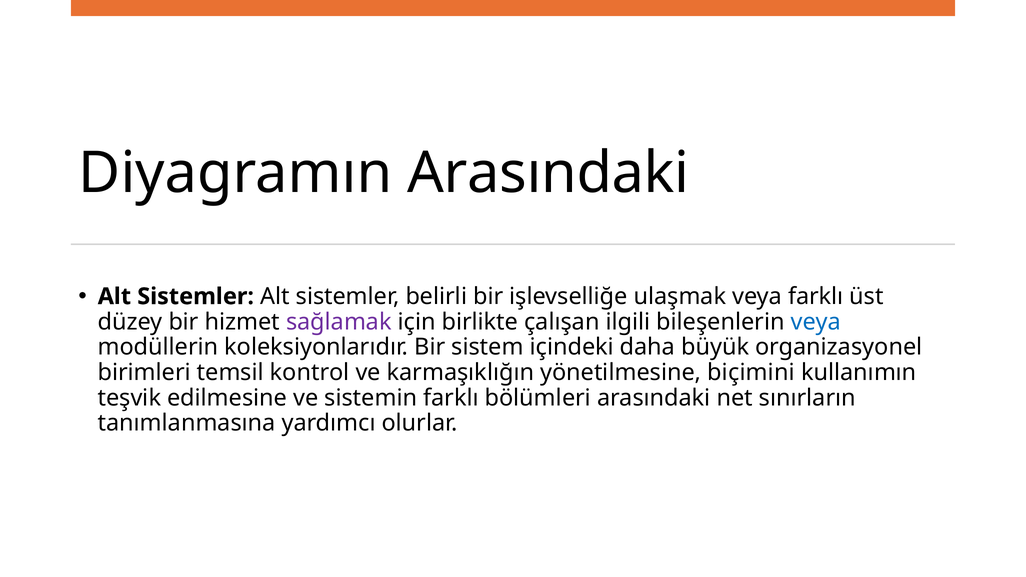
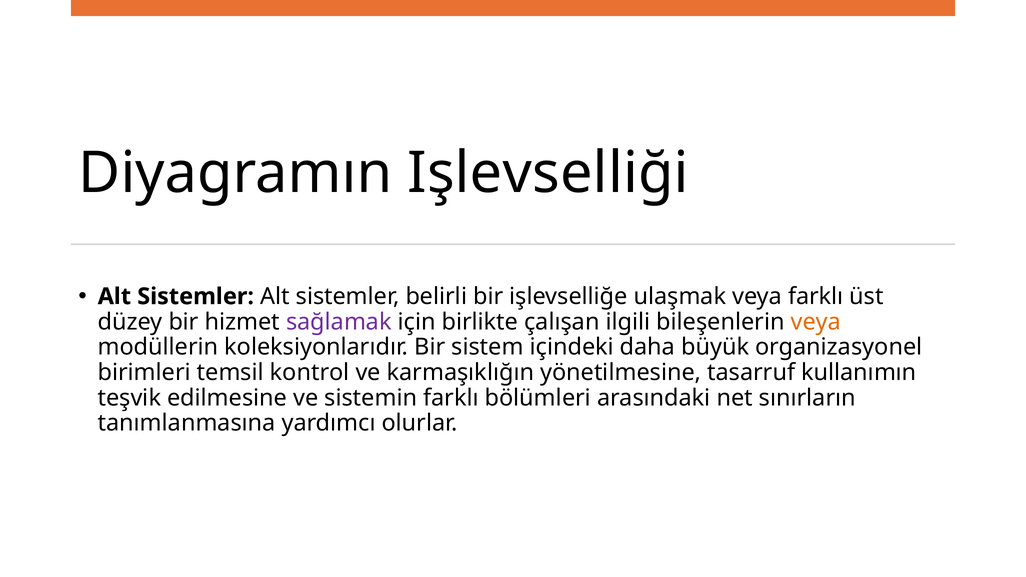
Diyagramın Arasındaki: Arasındaki -> Işlevselliği (548, 173)
veya colour: blue -> orange (816, 322)
biçimini: biçimini -> tasarruf (751, 373)
